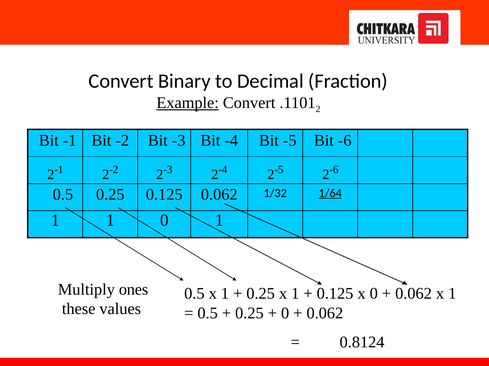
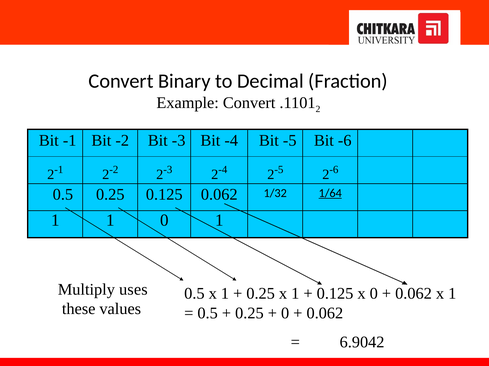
Example underline: present -> none (188, 103)
ones: ones -> uses (133, 290)
0.8124: 0.8124 -> 6.9042 (362, 343)
